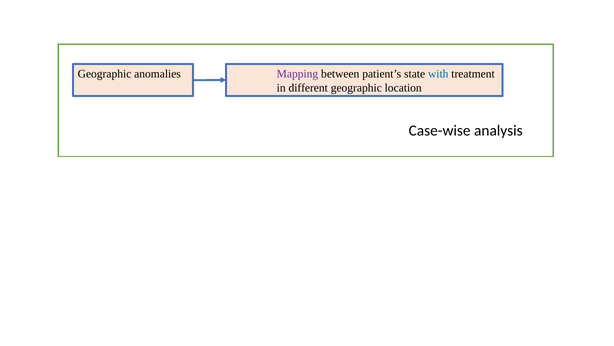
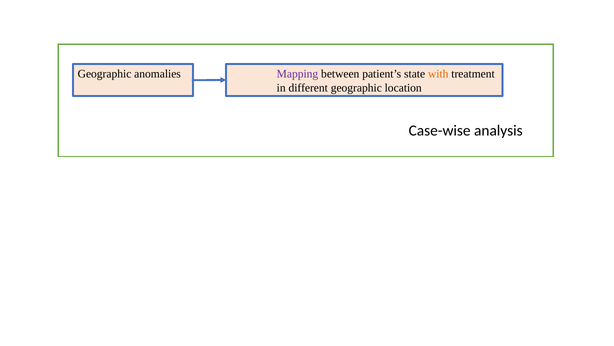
with colour: blue -> orange (438, 74)
